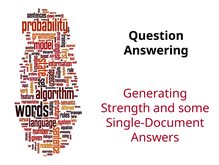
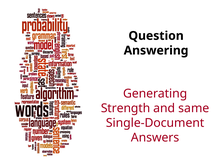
some: some -> same (194, 108)
